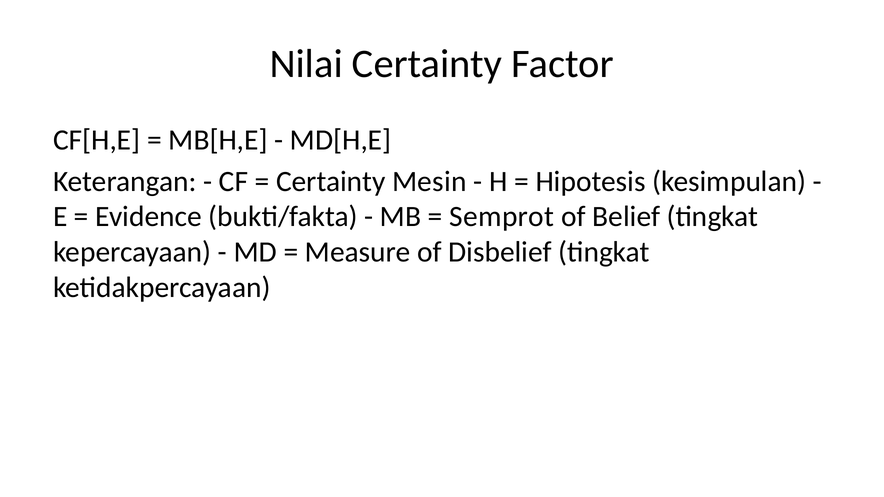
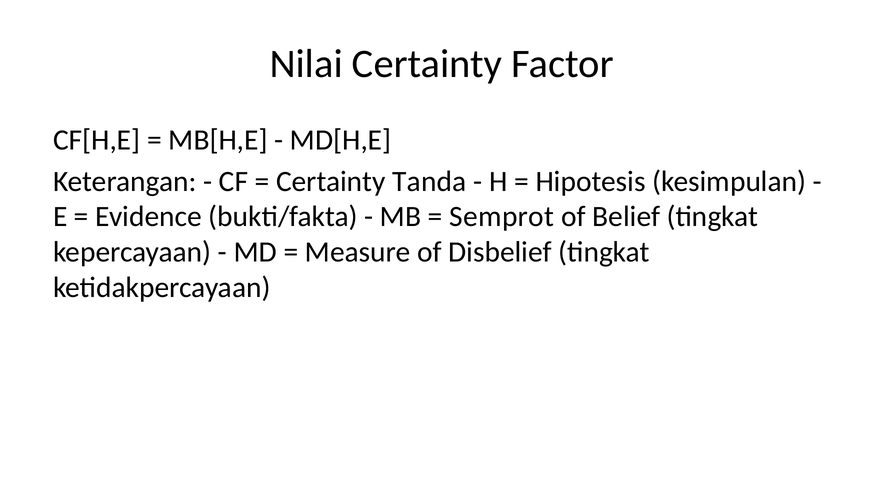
Mesin: Mesin -> Tanda (429, 181)
